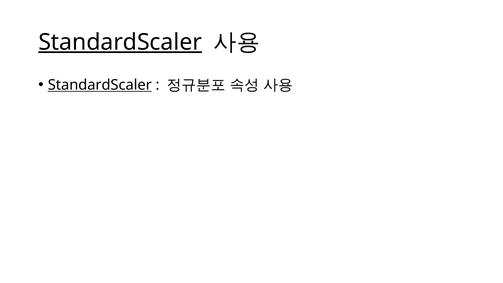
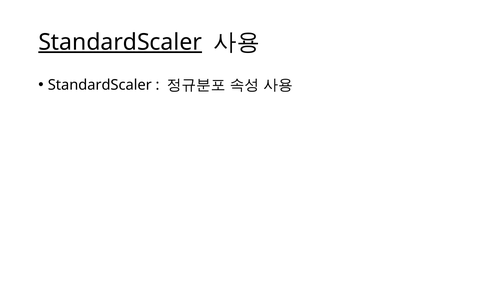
StandardScaler underline: present -> none (100, 85)
